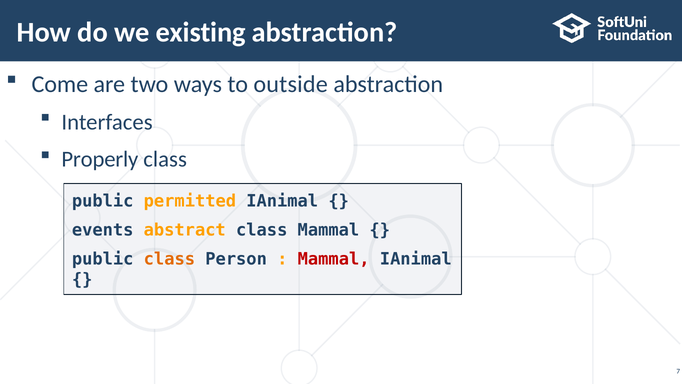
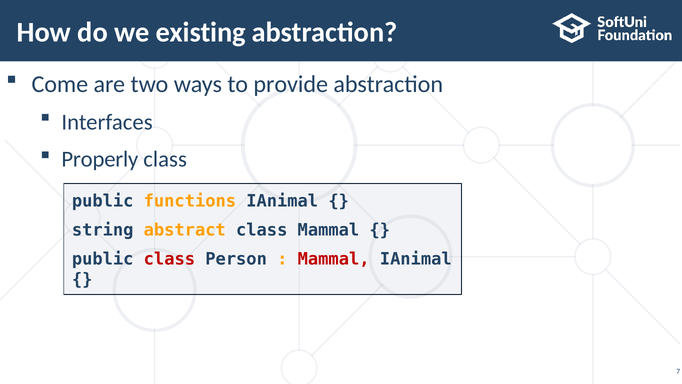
outside: outside -> provide (291, 84)
permitted: permitted -> functions (190, 201)
events: events -> string (103, 230)
class colour: orange -> red (169, 259)
